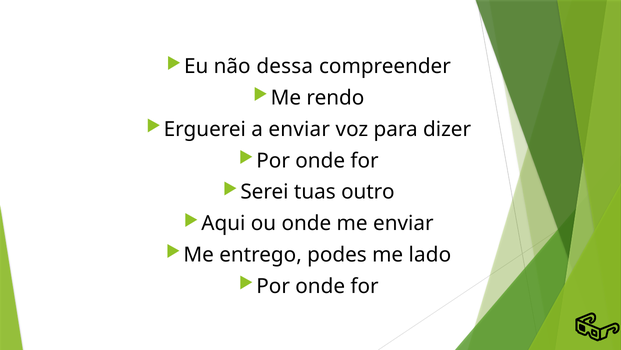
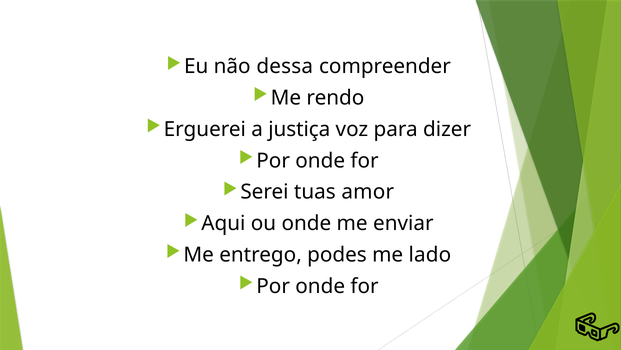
a enviar: enviar -> justiça (299, 129)
outro: outro -> amor (368, 192)
